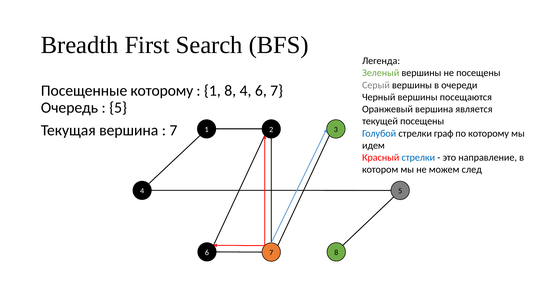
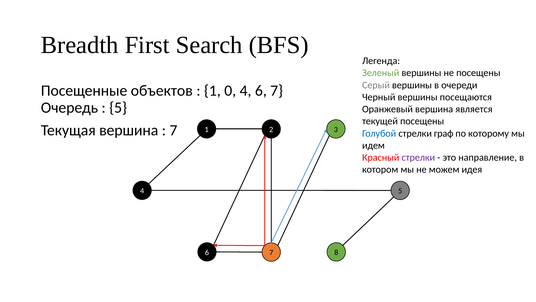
Посещенные которому: которому -> объектов (162, 91)
1 8: 8 -> 0 (230, 91)
стрелки colour: blue -> purple (418, 157)
след: след -> идея (472, 169)
